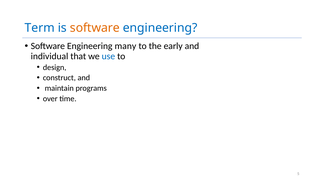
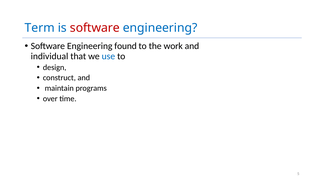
software colour: orange -> red (95, 28)
many: many -> found (126, 46)
early: early -> work (173, 46)
